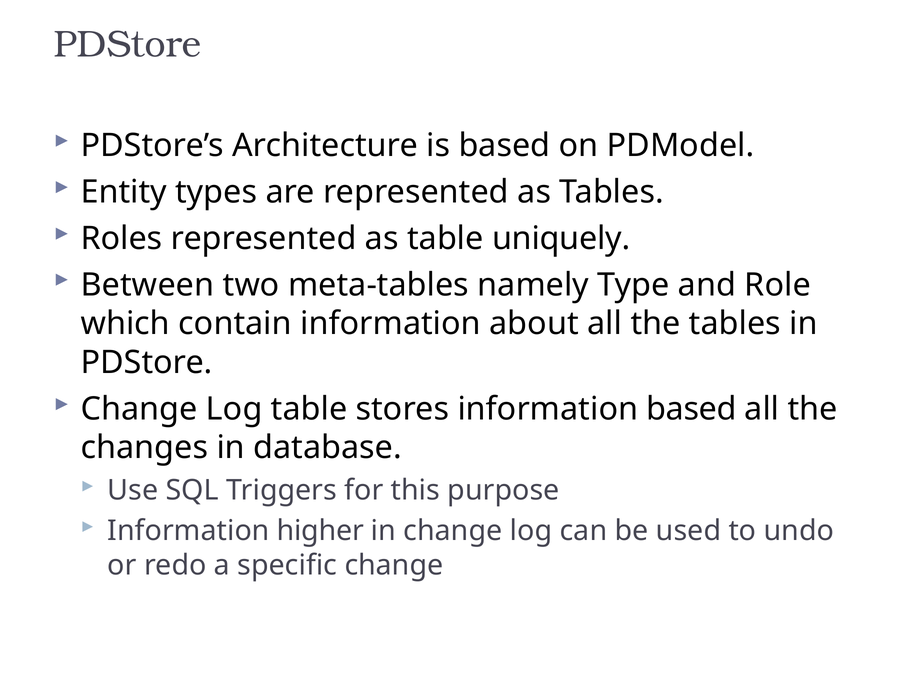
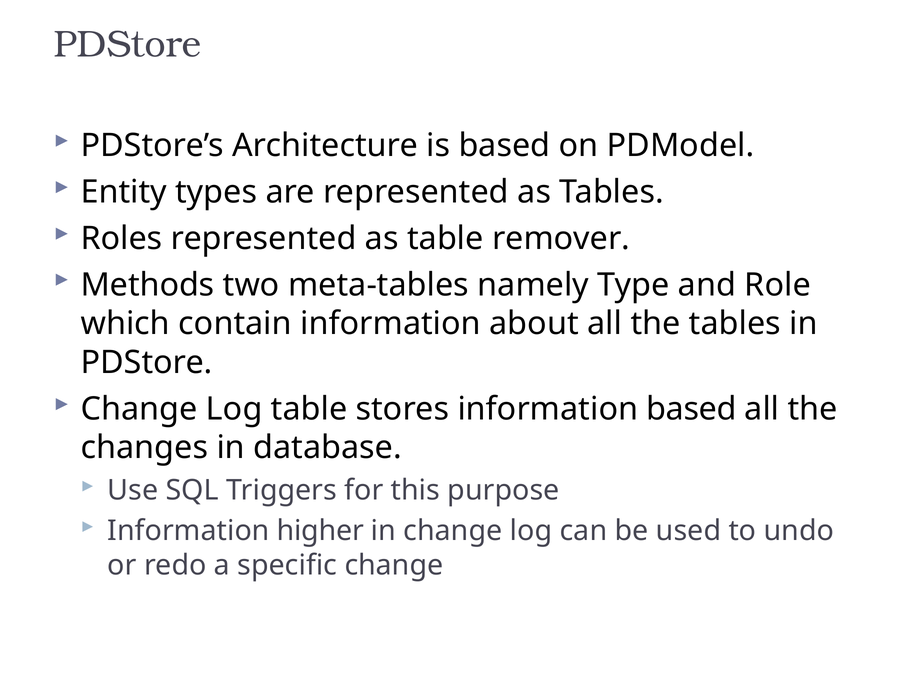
uniquely: uniquely -> remover (561, 238)
Between: Between -> Methods (148, 285)
